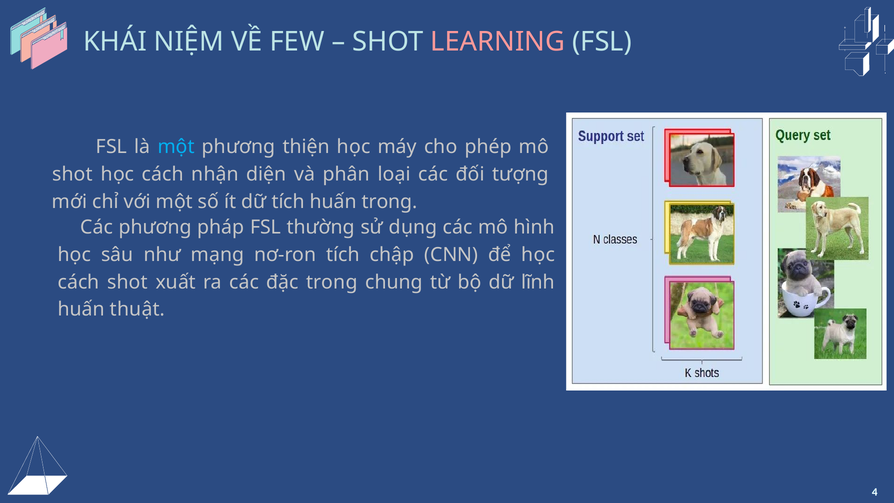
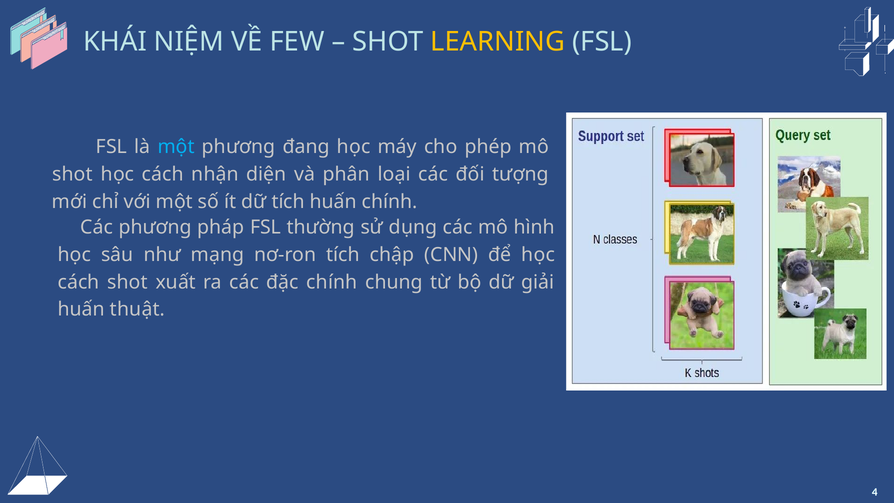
LEARNING colour: pink -> yellow (498, 42)
thiện: thiện -> đang (306, 147)
huấn trong: trong -> chính (390, 202)
đặc trong: trong -> chính (332, 282)
lĩnh: lĩnh -> giải (538, 282)
